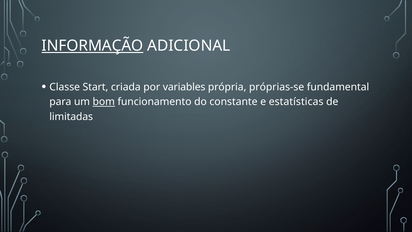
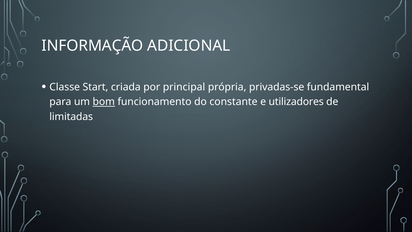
INFORMAÇÃO underline: present -> none (92, 46)
variables: variables -> principal (184, 87)
próprias-se: próprias-se -> privadas-se (277, 87)
estatísticas: estatísticas -> utilizadores (296, 102)
